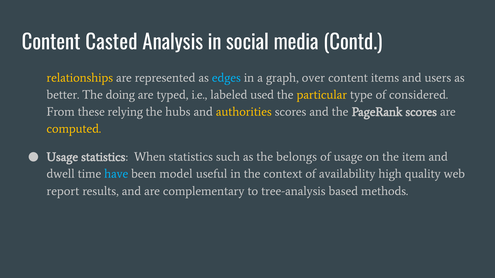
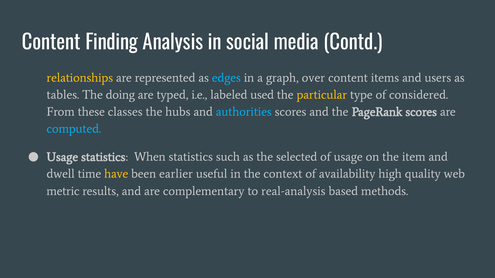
Casted: Casted -> Finding (112, 43)
better: better -> tables (63, 95)
relying: relying -> classes (125, 112)
authorities colour: yellow -> light blue (244, 112)
computed colour: yellow -> light blue (74, 129)
belongs: belongs -> selected (297, 157)
have colour: light blue -> yellow (116, 174)
model: model -> earlier (176, 174)
report: report -> metric (63, 191)
tree-analysis: tree-analysis -> real-analysis (293, 191)
